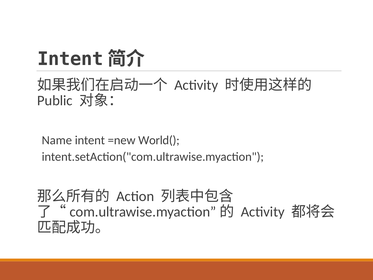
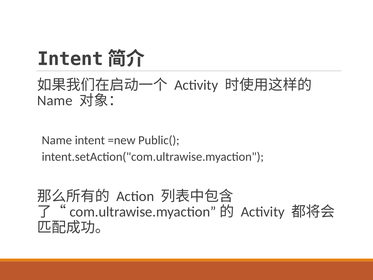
Public: Public -> Name (55, 101)
World(: World( -> Public( (159, 140)
